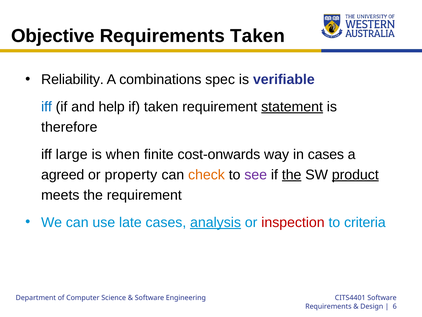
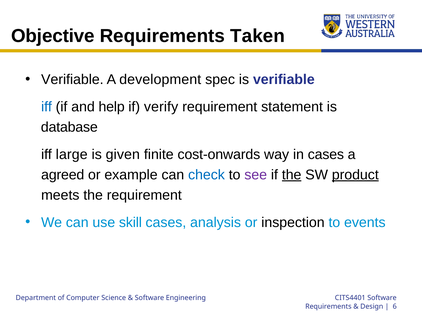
Reliability: Reliability -> Verifiable (72, 79)
combinations: combinations -> development (160, 79)
if taken: taken -> verify (161, 107)
statement underline: present -> none (292, 107)
therefore: therefore -> database (69, 127)
when: when -> given (123, 154)
property: property -> example (131, 174)
check colour: orange -> blue (206, 174)
late: late -> skill (130, 222)
analysis underline: present -> none (216, 222)
inspection colour: red -> black (293, 222)
criteria: criteria -> events (365, 222)
